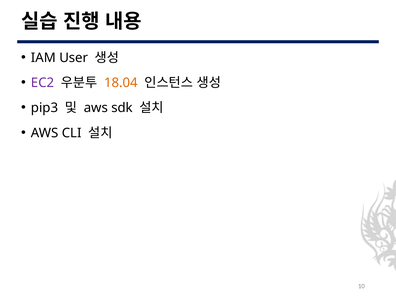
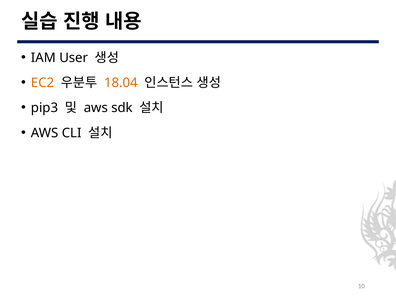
EC2 colour: purple -> orange (43, 83)
